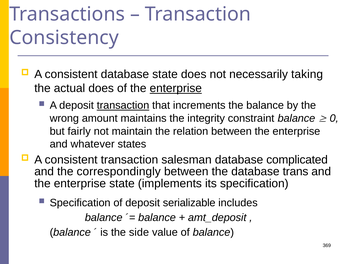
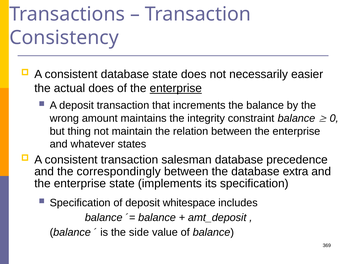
taking: taking -> easier (307, 74)
transaction underline: present -> none (123, 105)
fairly: fairly -> thing (79, 131)
complicated: complicated -> precedence (297, 160)
trans: trans -> extra (296, 172)
serializable: serializable -> whitespace (189, 203)
